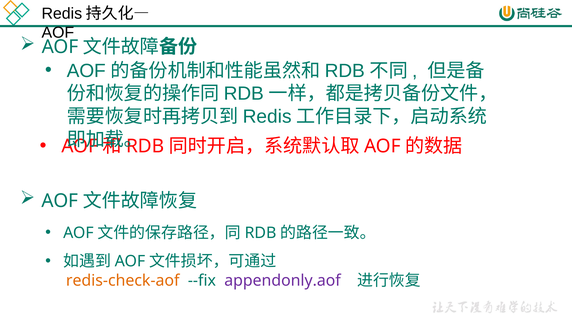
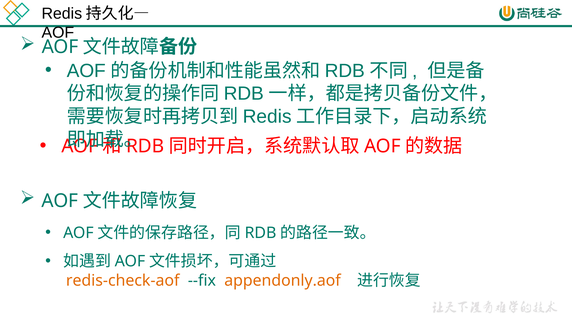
appendonly.aof colour: purple -> orange (283, 280)
